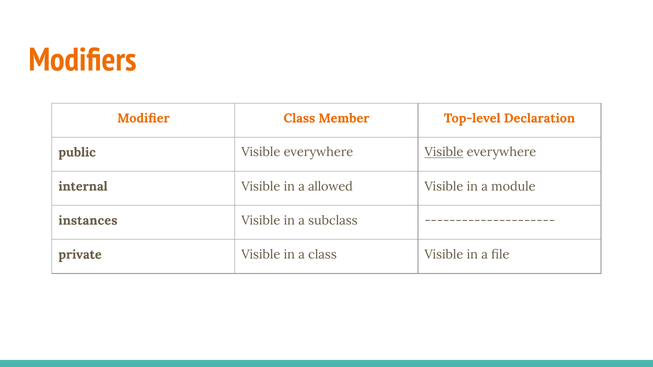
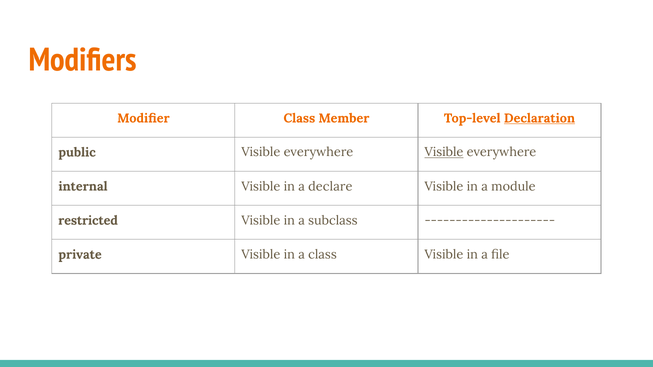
Declaration underline: none -> present (539, 118)
allowed: allowed -> declare (330, 187)
instances: instances -> restricted (88, 221)
